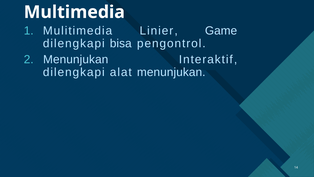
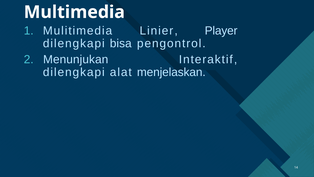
Game: Game -> Player (221, 31)
alat menunjukan: menunjukan -> menjelaskan (171, 72)
